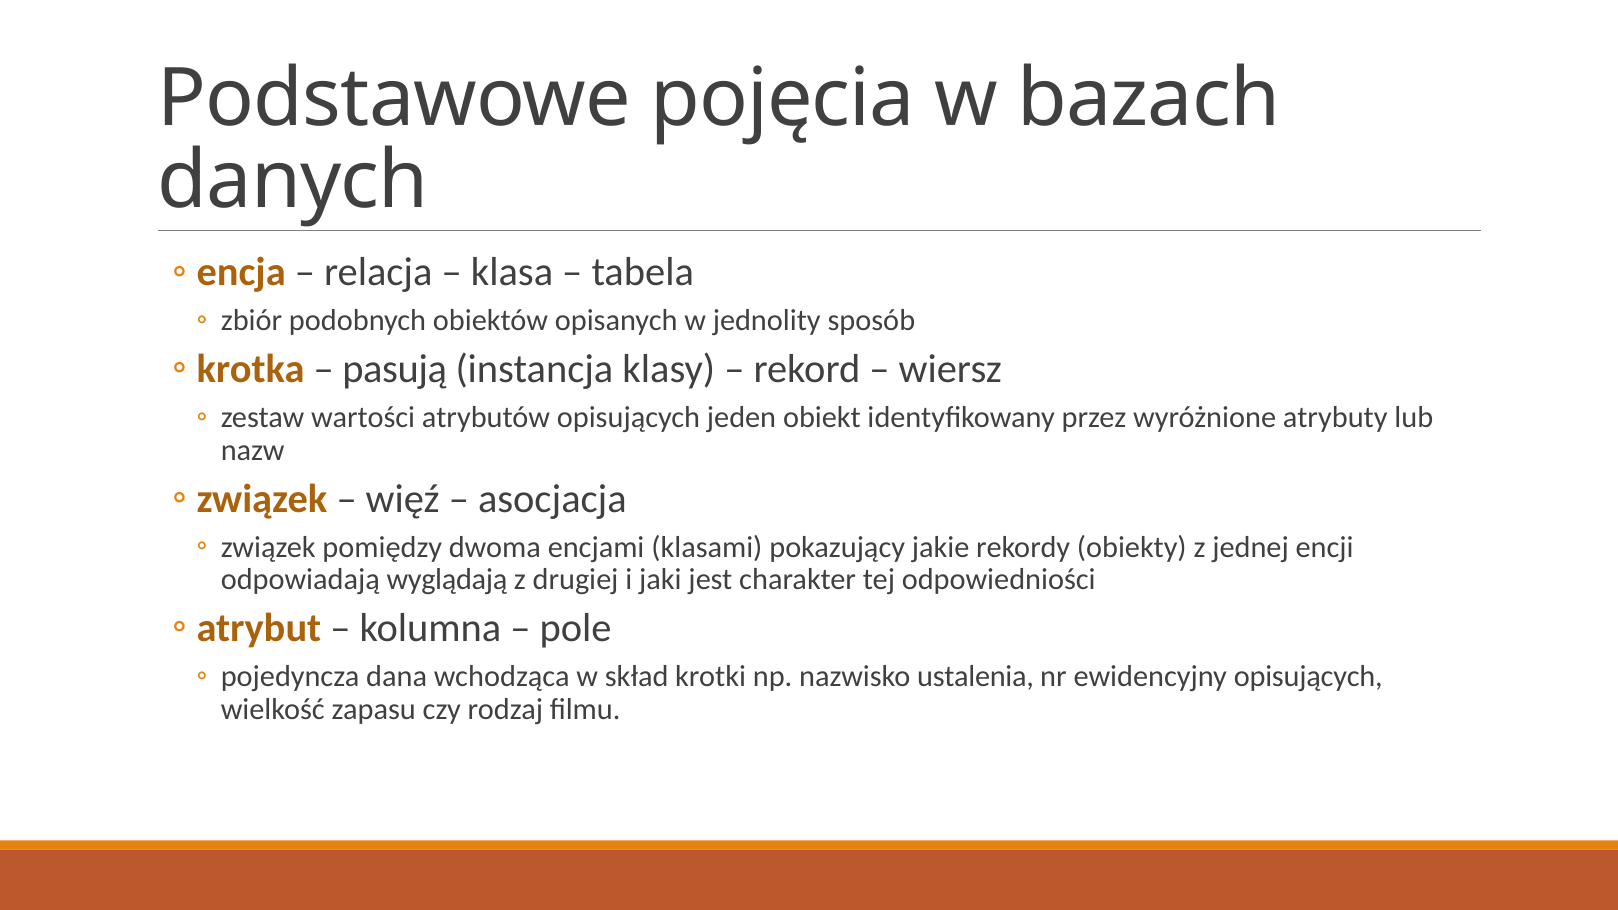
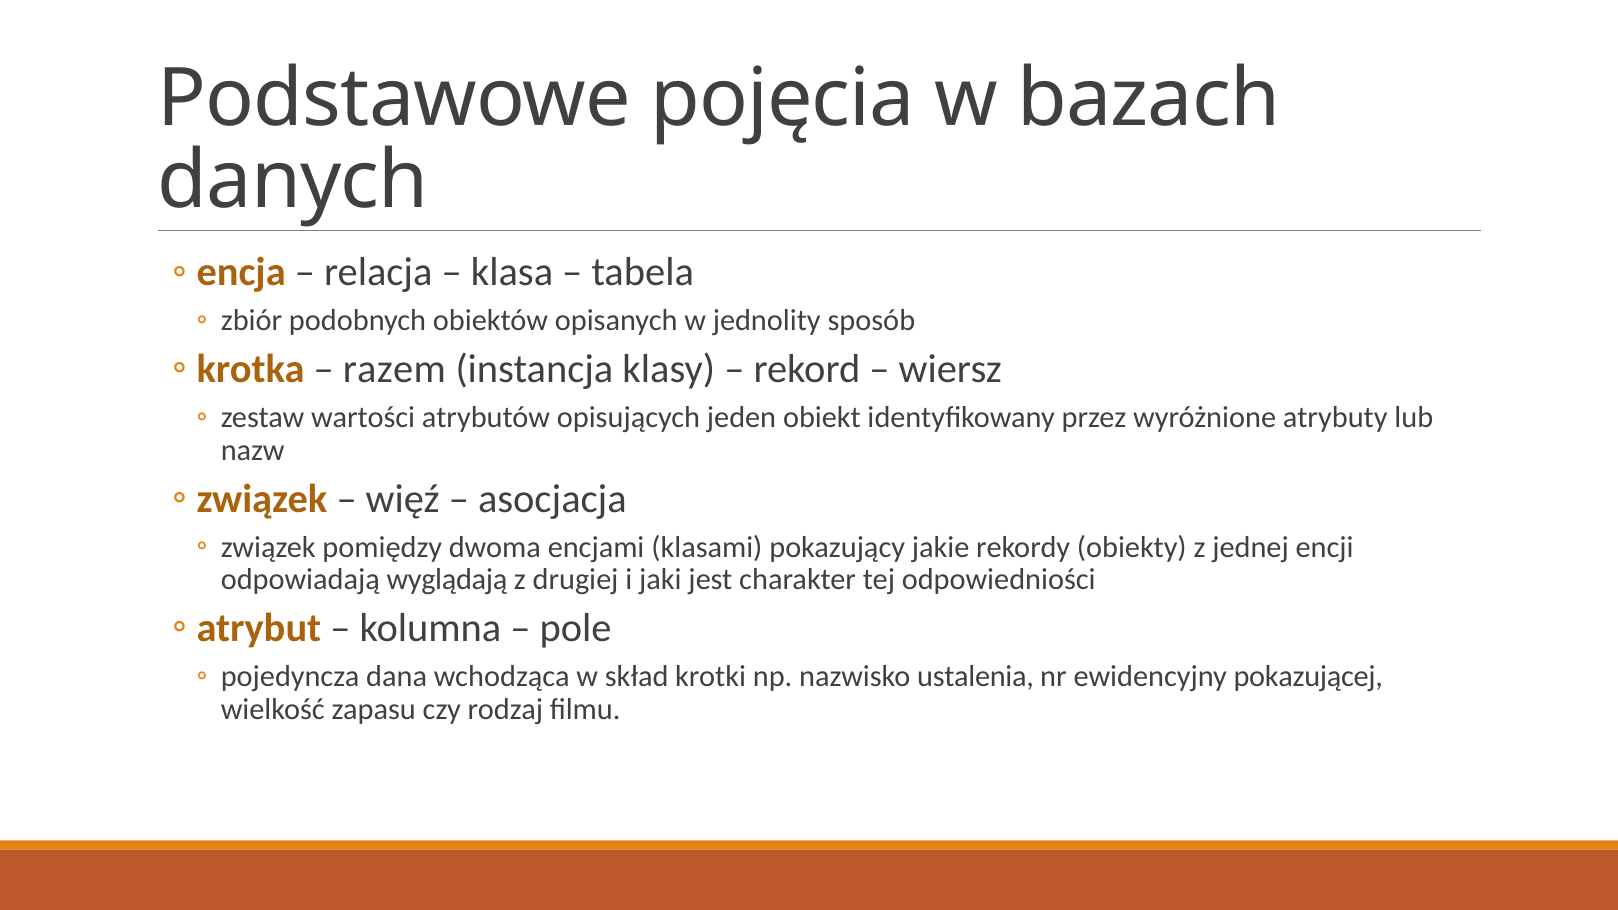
pasują: pasują -> razem (394, 369)
ewidencyjny opisujących: opisujących -> pokazującej (1308, 677)
